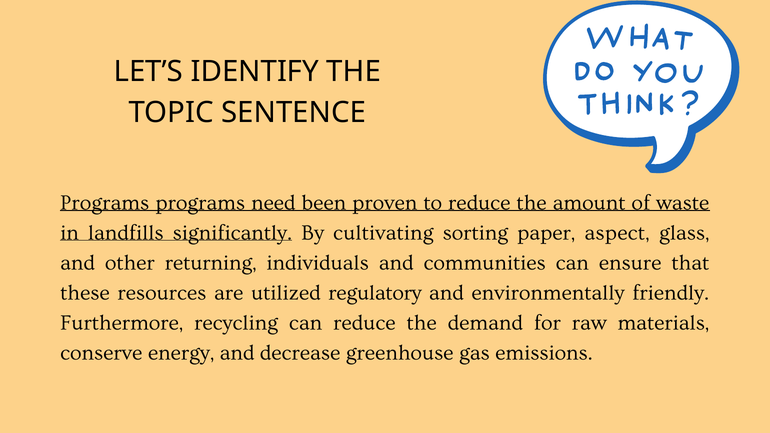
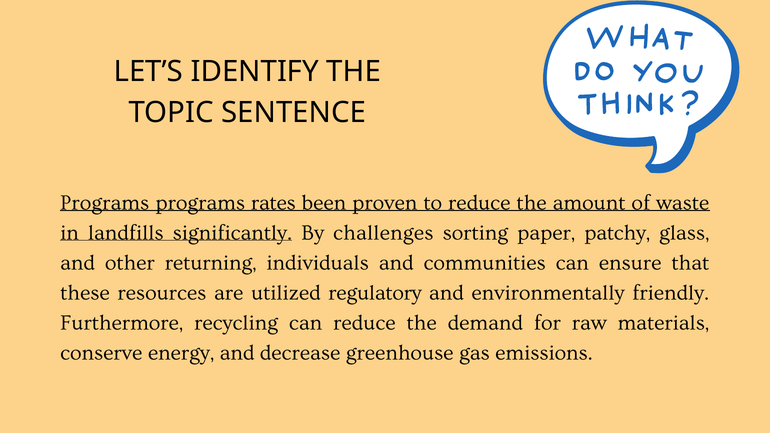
need: need -> rates (273, 203)
cultivating: cultivating -> challenges (383, 233)
aspect: aspect -> patchy (617, 233)
